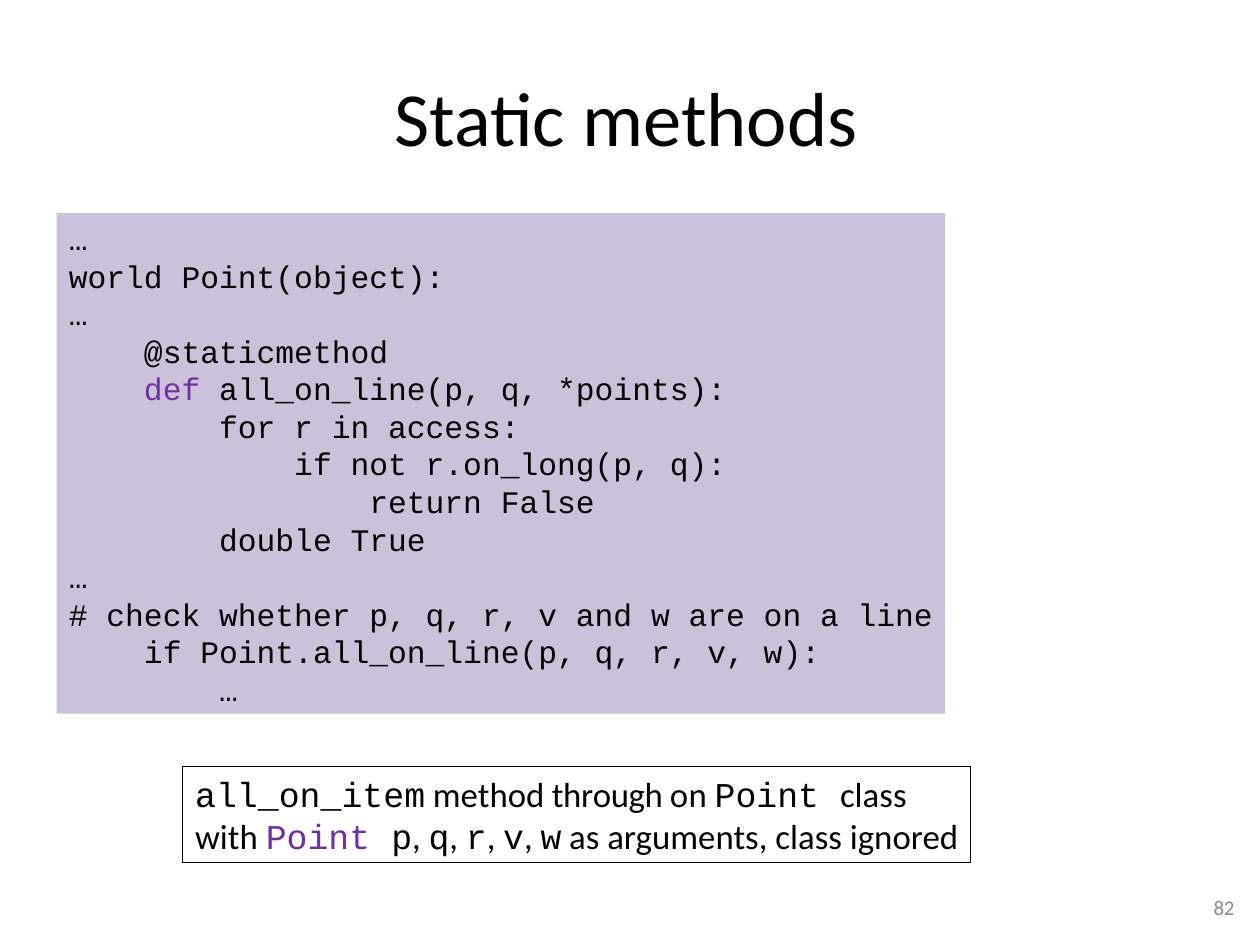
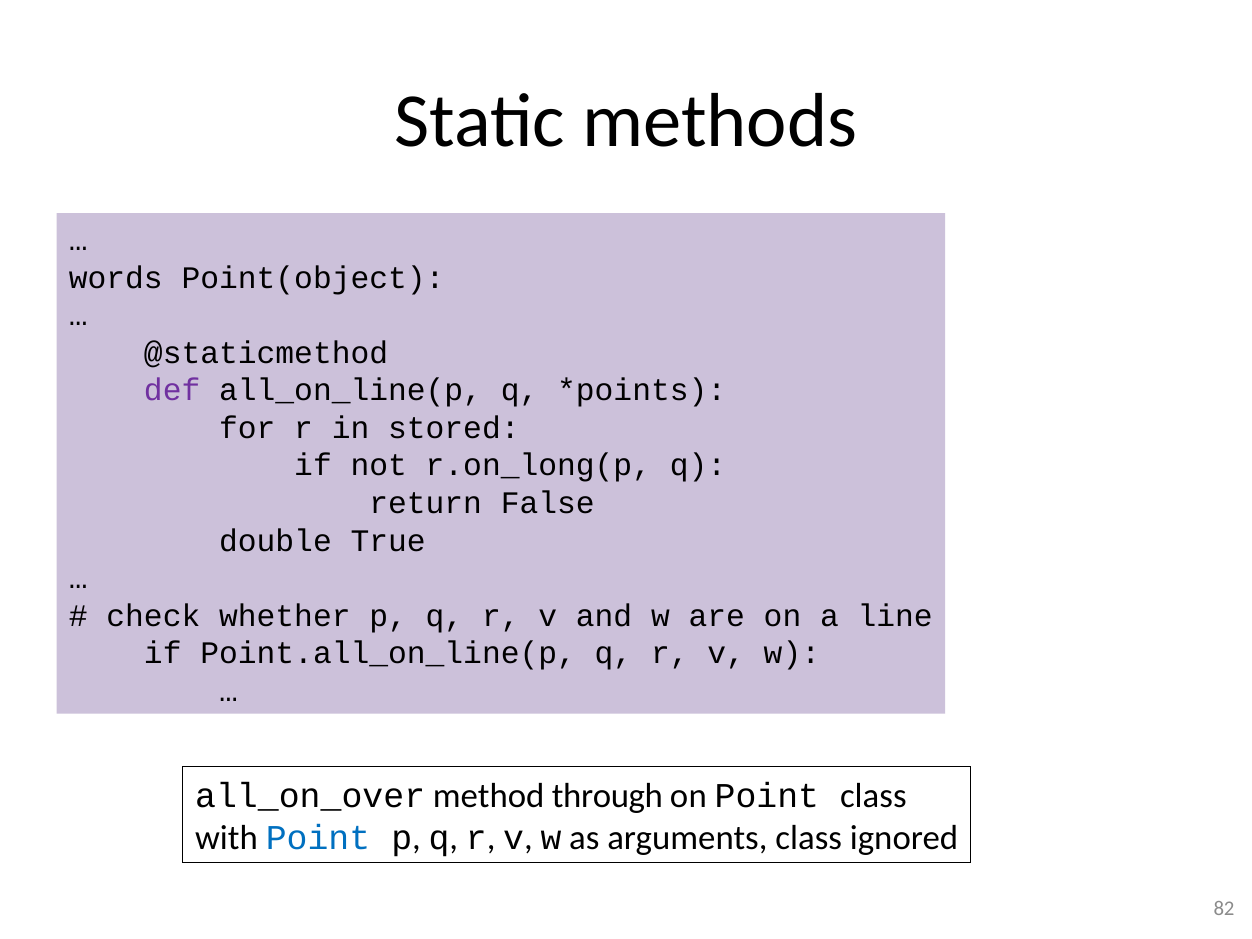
world: world -> words (116, 278)
access: access -> stored (454, 428)
all_on_item: all_on_item -> all_on_over (310, 796)
Point colour: purple -> blue (318, 838)
